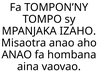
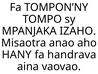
ANAO: ANAO -> HANY (17, 54)
hombana: hombana -> handrava (72, 54)
